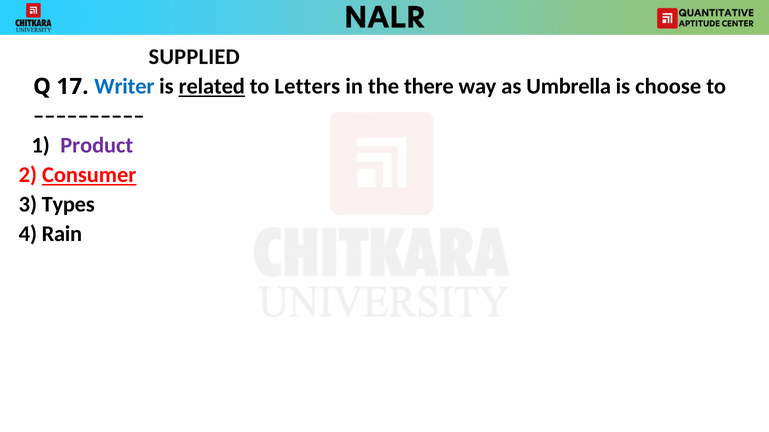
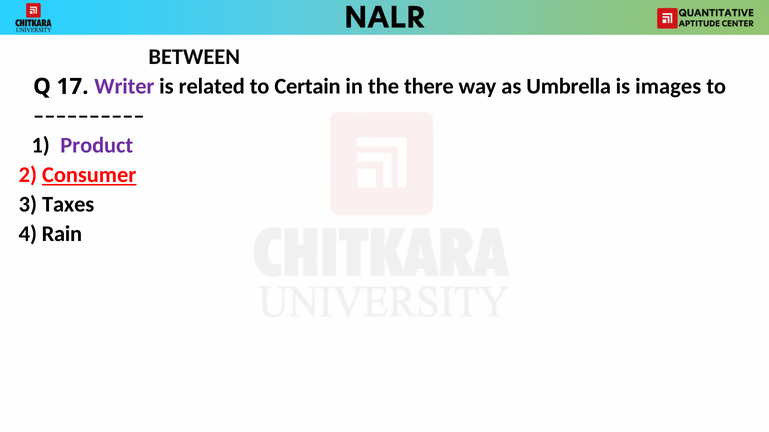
SUPPLIED: SUPPLIED -> BETWEEN (194, 57)
Writer colour: blue -> purple (124, 87)
related underline: present -> none (212, 87)
Letters: Letters -> Certain (308, 87)
choose: choose -> images (668, 87)
Types: Types -> Taxes (68, 205)
